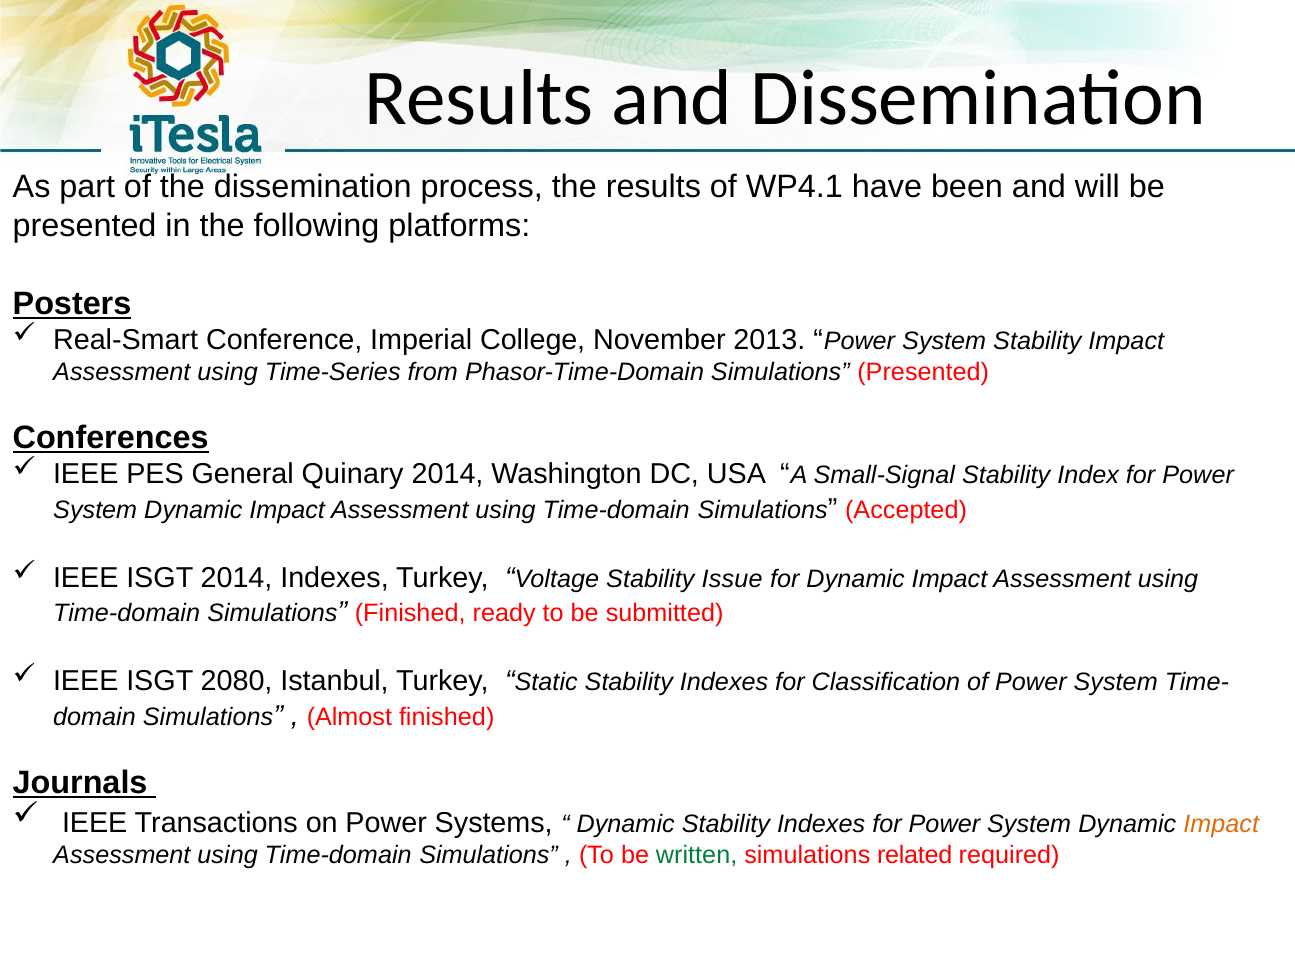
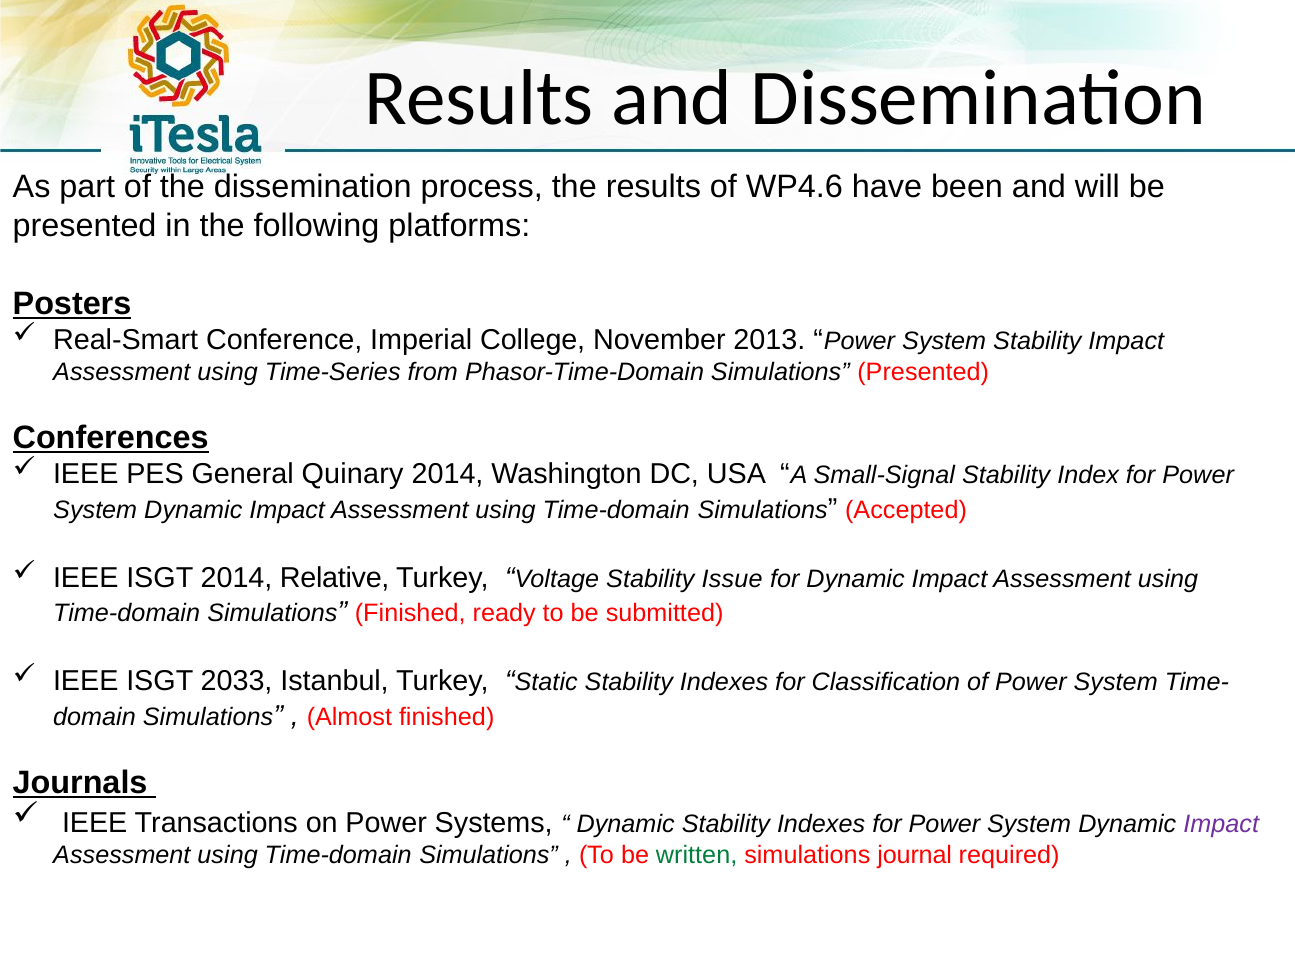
WP4.1: WP4.1 -> WP4.6 (794, 187)
2014 Indexes: Indexes -> Relative (335, 578)
2080: 2080 -> 2033 (237, 681)
Impact colour: orange -> purple (1221, 824)
related: related -> journal (915, 856)
